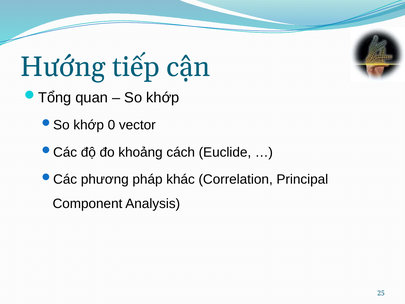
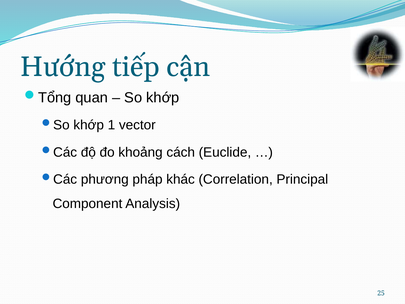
0: 0 -> 1 (111, 125)
